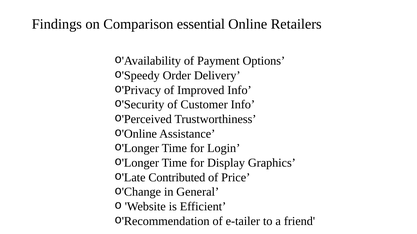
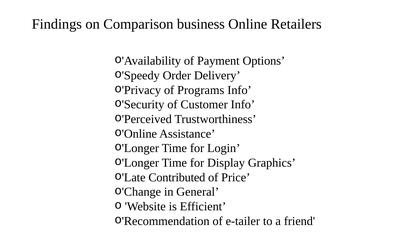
essential: essential -> business (201, 24)
Improved: Improved -> Programs (201, 90)
